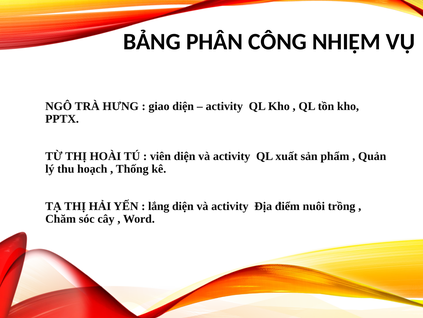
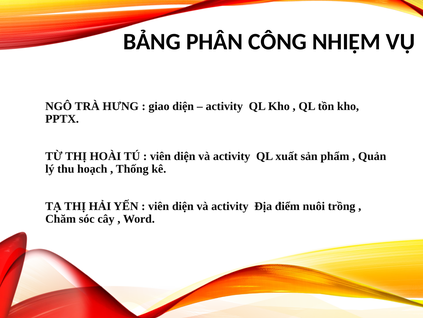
lắng: lắng -> viên (159, 206)
